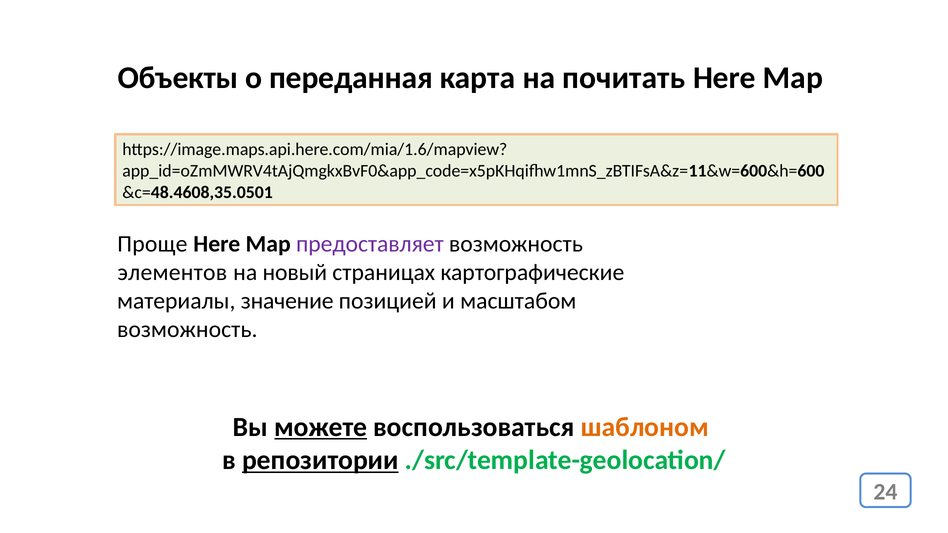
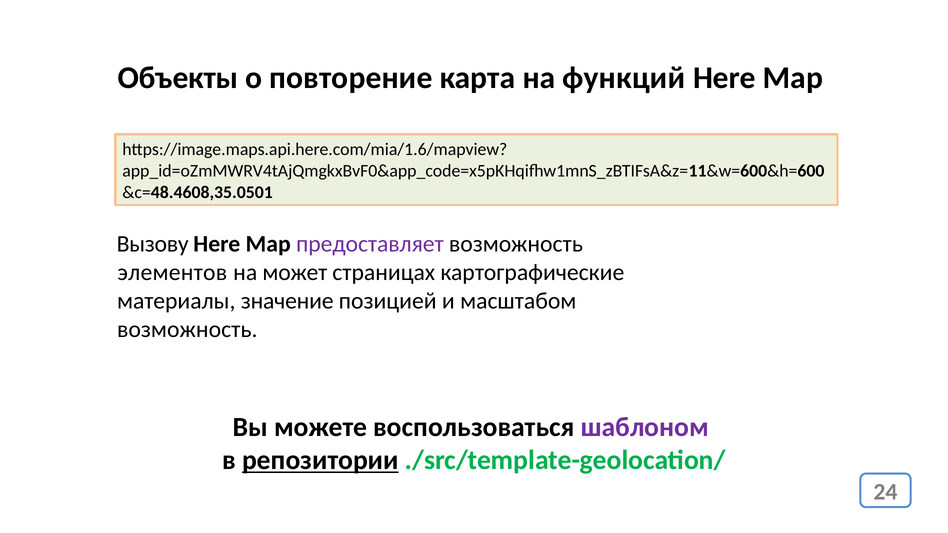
переданная: переданная -> повторение (351, 78)
почитать: почитать -> функций (624, 78)
Проще: Проще -> Вызову (153, 244)
новый: новый -> может (295, 273)
можете underline: present -> none (321, 427)
шаблоном colour: orange -> purple (645, 427)
